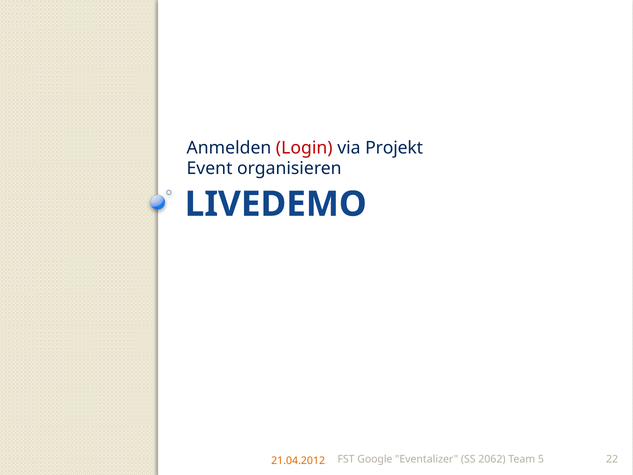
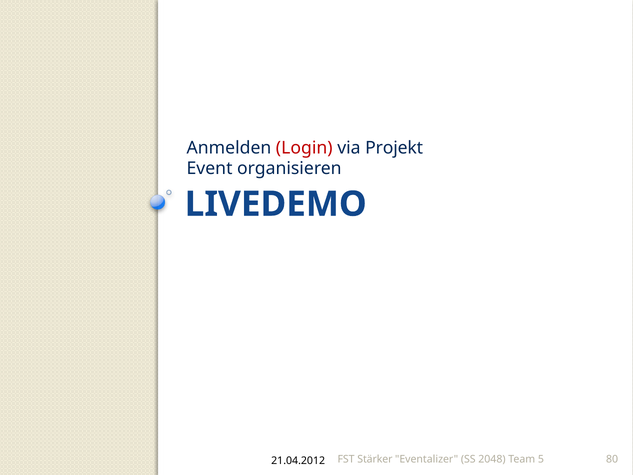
Google: Google -> Stärker (375, 459)
2062: 2062 -> 2048 (492, 459)
22: 22 -> 80 (612, 459)
21.04.2012 colour: orange -> black (298, 461)
